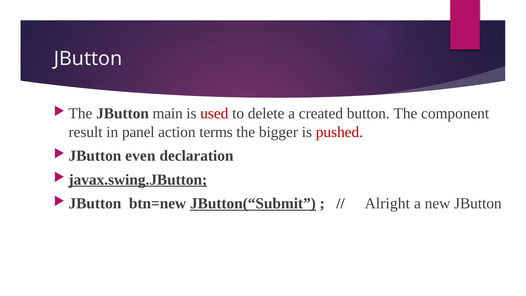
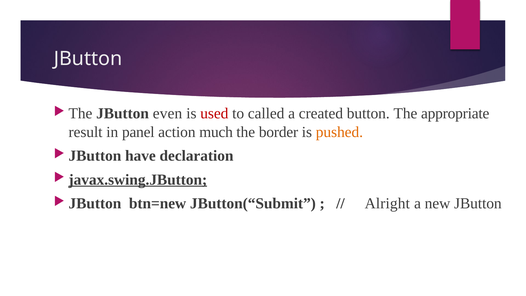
main: main -> even (168, 114)
delete: delete -> called (266, 114)
component: component -> appropriate (455, 114)
terms: terms -> much (216, 132)
bigger: bigger -> border (278, 132)
pushed colour: red -> orange (339, 132)
even: even -> have (140, 156)
JButton(“Submit underline: present -> none (253, 203)
